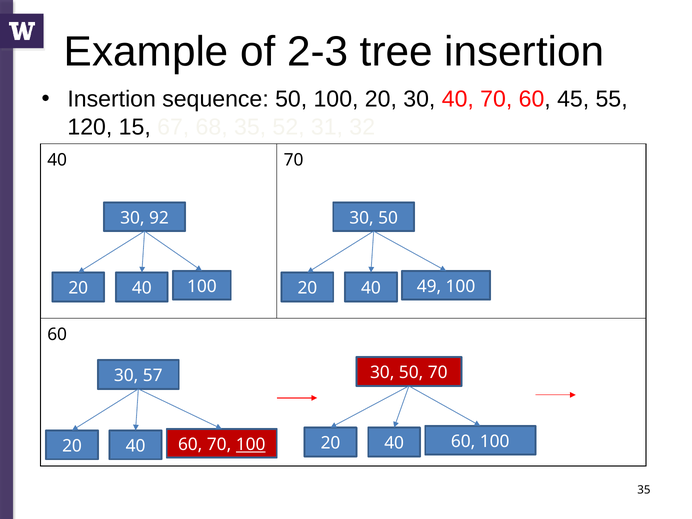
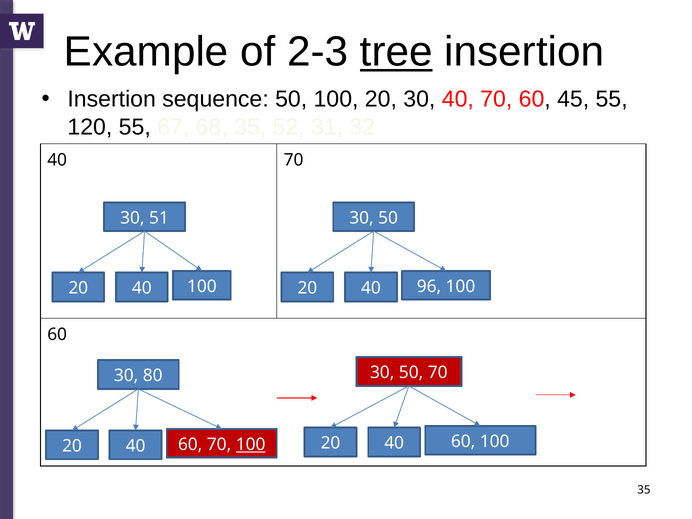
tree underline: none -> present (396, 52)
120 15: 15 -> 55 (135, 127)
92: 92 -> 51 (159, 218)
49: 49 -> 96 (429, 287)
57: 57 -> 80 (153, 376)
